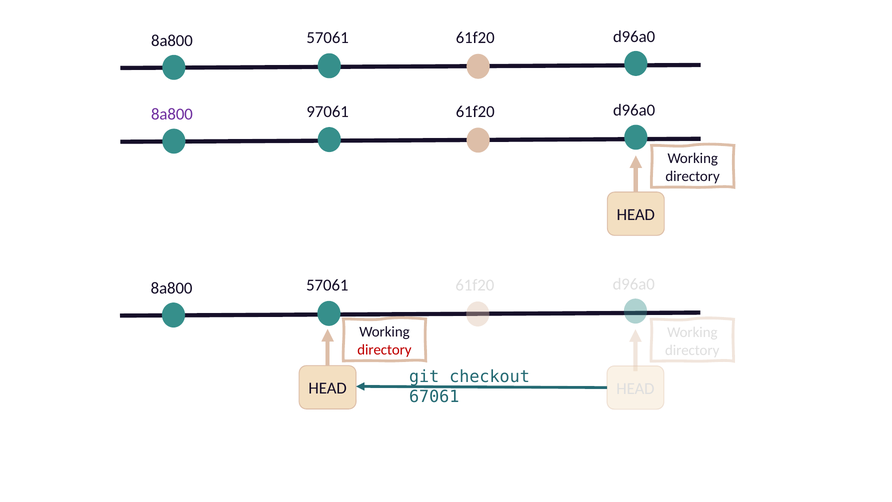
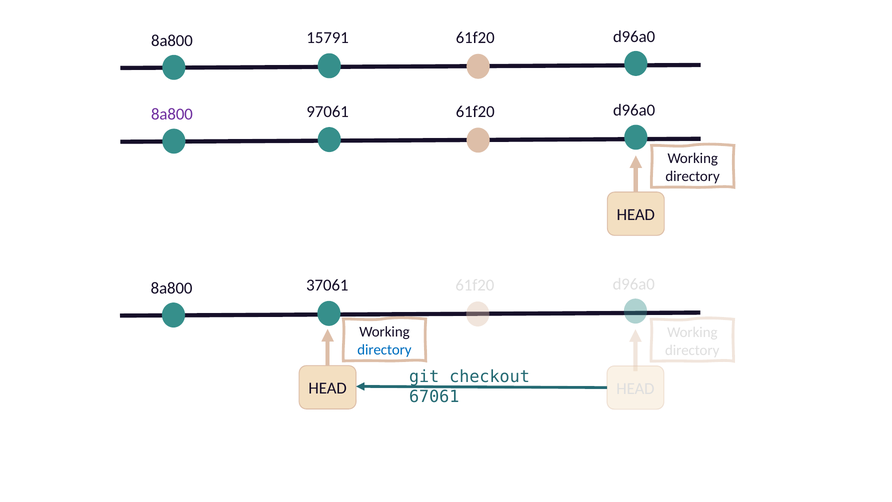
57061: 57061 -> 15791 (328, 38)
57061: 57061 -> 37061 (327, 285)
directory colour: red -> blue (384, 350)
